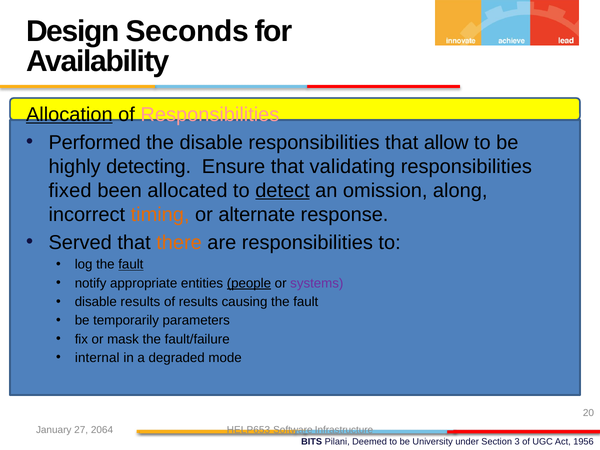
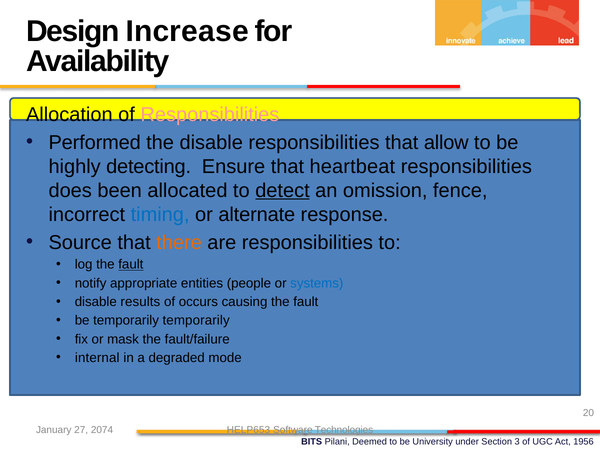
Seconds: Seconds -> Increase (187, 32)
Allocation underline: present -> none (69, 114)
validating: validating -> heartbeat (352, 166)
fixed: fixed -> does (70, 190)
along: along -> fence (460, 190)
timing colour: orange -> blue (160, 214)
Served: Served -> Source (80, 242)
people underline: present -> none (249, 283)
systems colour: purple -> blue (317, 283)
of results: results -> occurs (198, 302)
temporarily parameters: parameters -> temporarily (196, 321)
2064: 2064 -> 2074 (102, 430)
Infrastructure: Infrastructure -> Technologies (344, 430)
